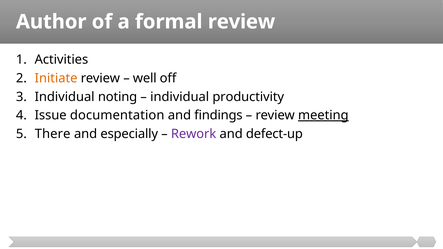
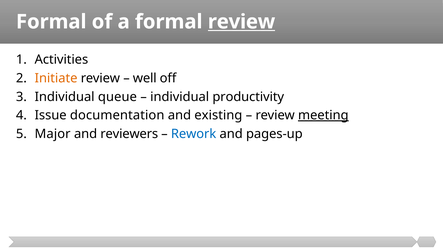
Author: Author -> Formal (51, 22)
review underline: none -> present (242, 22)
noting: noting -> queue (117, 97)
findings: findings -> existing (218, 115)
There: There -> Major (53, 134)
especially: especially -> reviewers (129, 134)
Rework colour: purple -> blue (194, 134)
defect-up: defect-up -> pages-up (274, 134)
